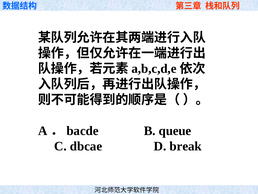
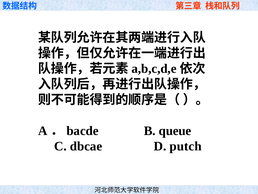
break: break -> putch (186, 146)
